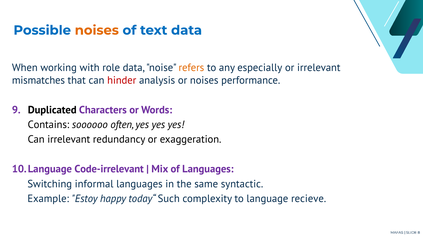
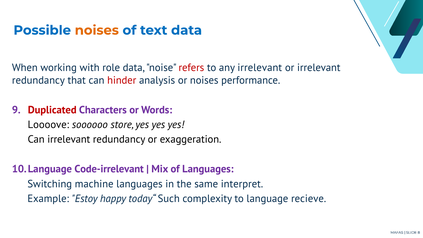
refers colour: orange -> red (191, 68)
any especially: especially -> irrelevant (260, 68)
mismatches: mismatches -> redundancy (38, 80)
Duplicated colour: black -> red (52, 110)
Contains: Contains -> Loooove (48, 125)
often: often -> store (122, 125)
informal: informal -> machine (94, 184)
syntactic: syntactic -> interpret (242, 184)
